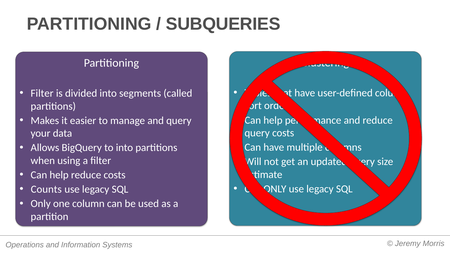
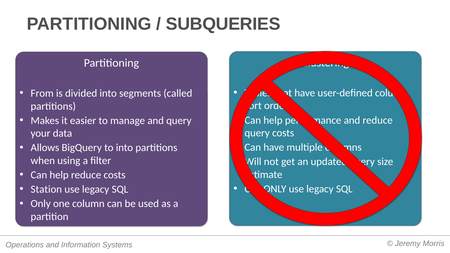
Filter: Filter -> From (42, 93)
Counts: Counts -> Station (46, 189)
